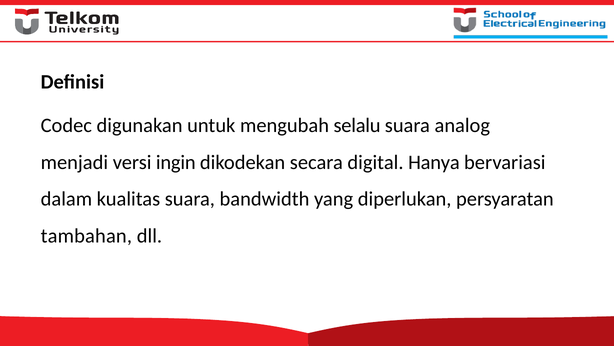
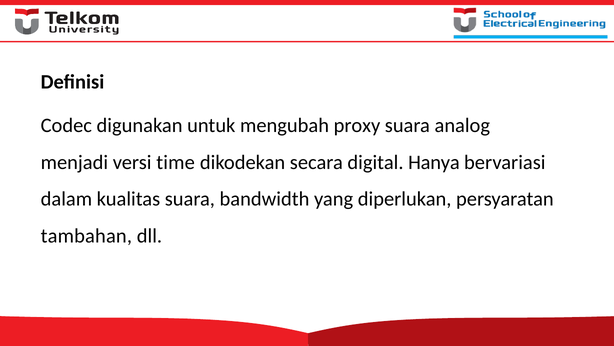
selalu: selalu -> proxy (357, 125)
ingin: ingin -> time (176, 162)
